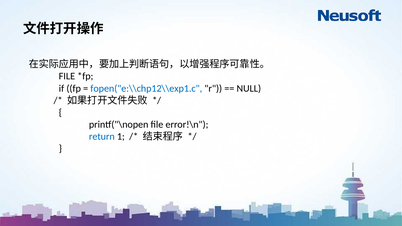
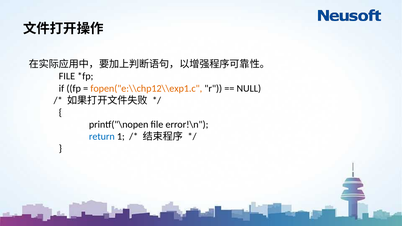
fopen("e:\\chp12\\exp1.c colour: blue -> orange (146, 88)
